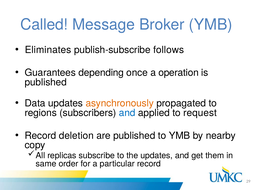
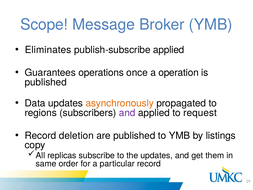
Called: Called -> Scope (44, 24)
publish-subscribe follows: follows -> applied (169, 50)
depending: depending -> operations (101, 73)
and colour: blue -> purple (127, 113)
nearby: nearby -> listings (221, 135)
